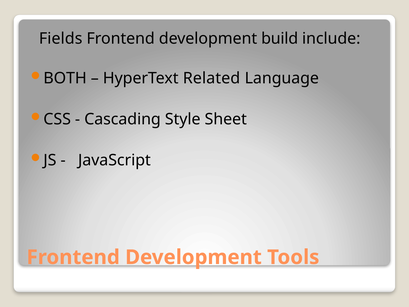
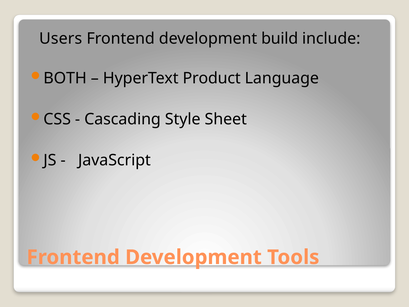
Fields: Fields -> Users (61, 38)
Related: Related -> Product (212, 78)
